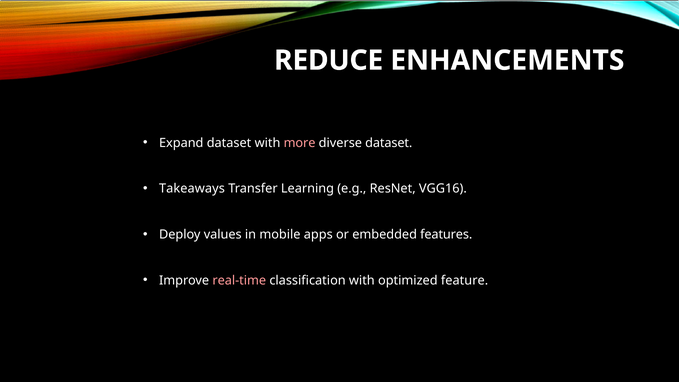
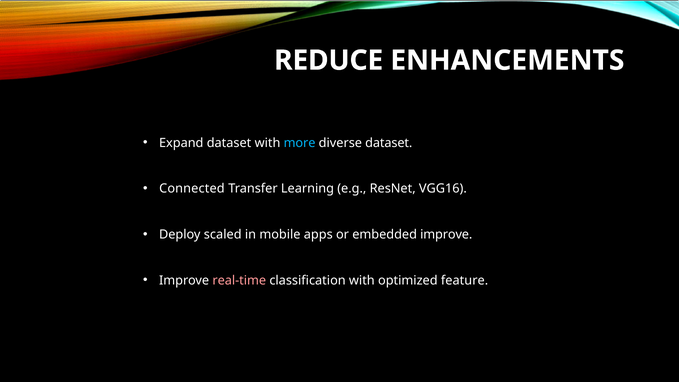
more colour: pink -> light blue (300, 143)
Takeaways: Takeaways -> Connected (192, 189)
values: values -> scaled (223, 234)
embedded features: features -> improve (446, 234)
